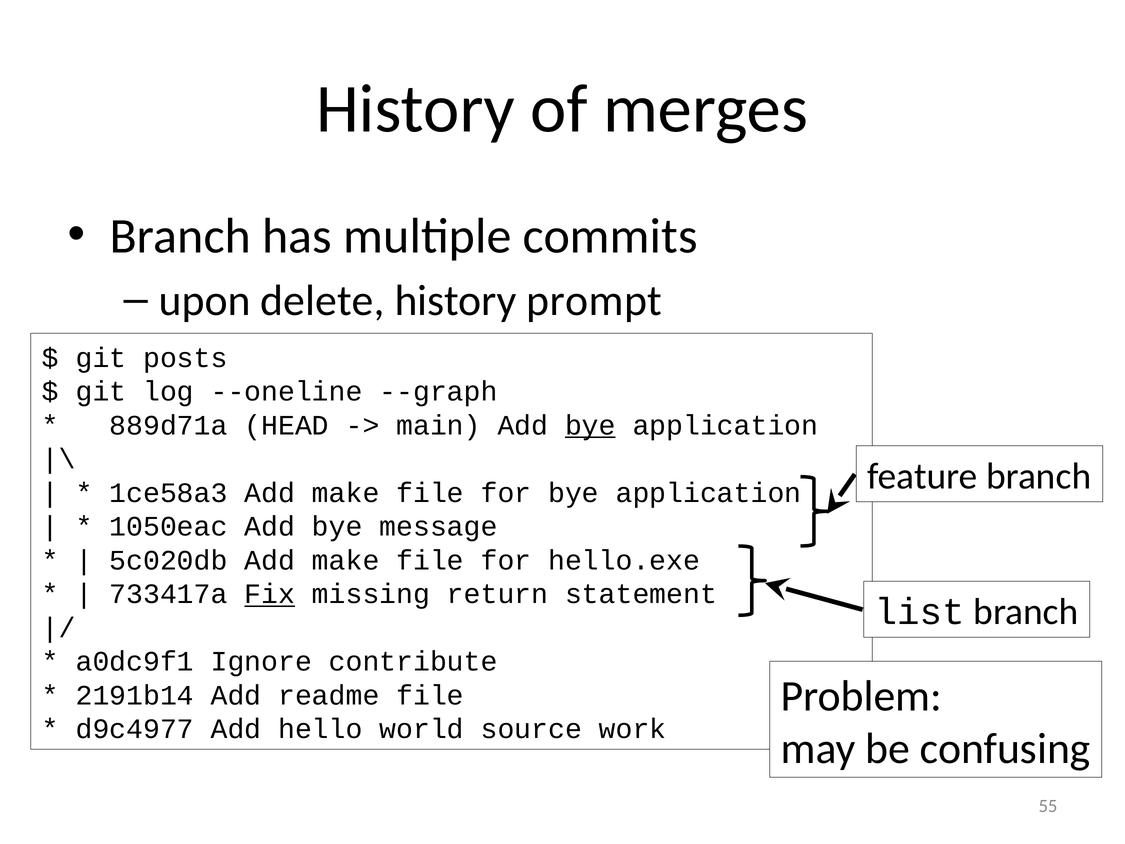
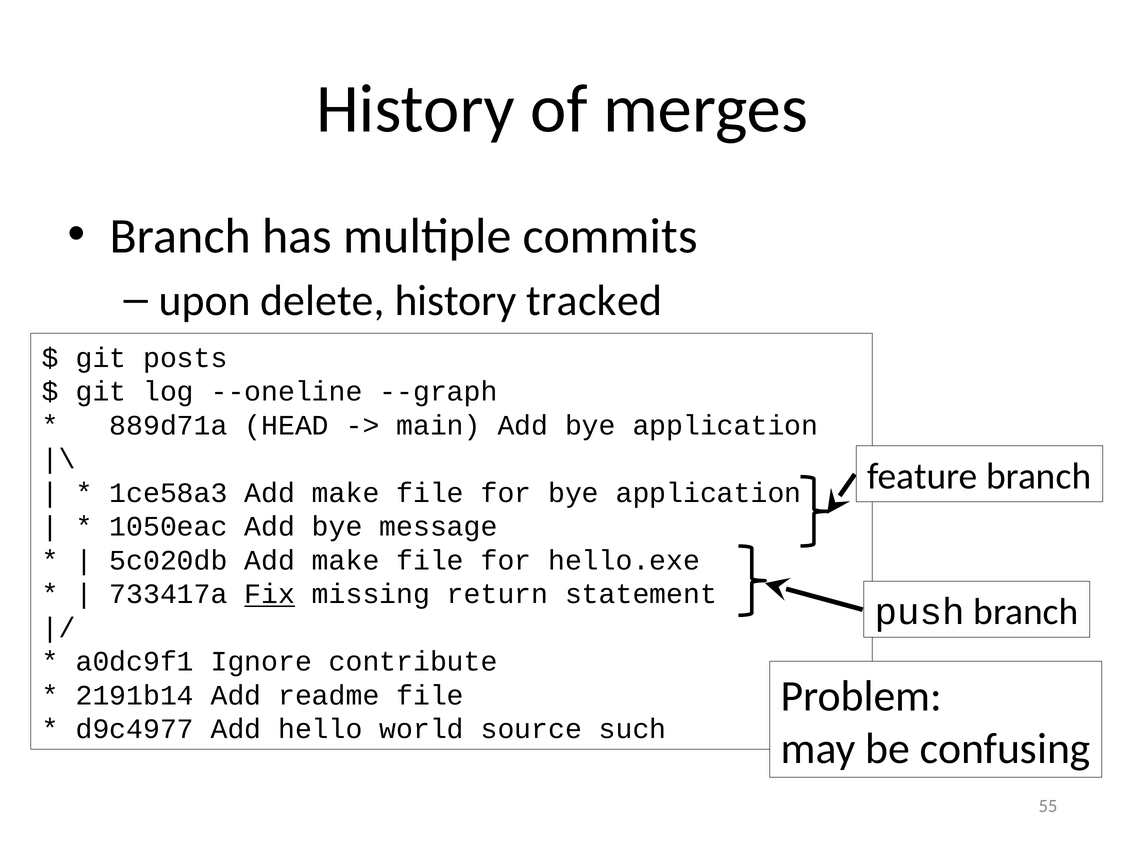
prompt: prompt -> tracked (594, 301)
bye underline: present -> none (590, 425)
list: list -> push (920, 612)
work: work -> such (633, 729)
